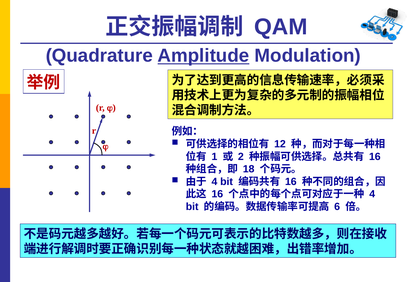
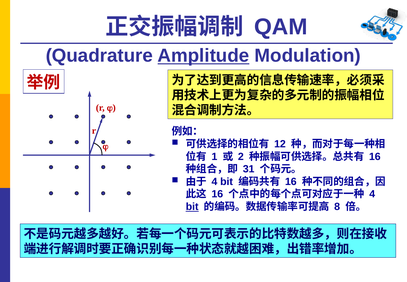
18: 18 -> 31 (249, 169)
bit underline: none -> present (192, 207)
6: 6 -> 8 (337, 207)
